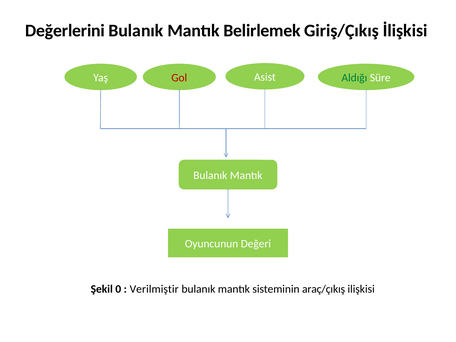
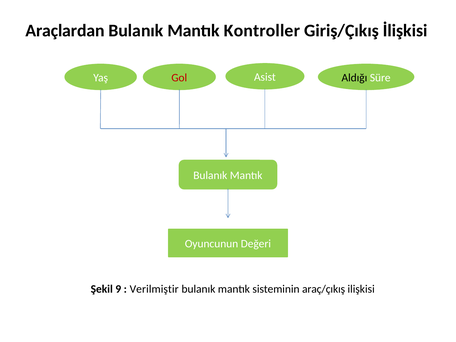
Değerlerini: Değerlerini -> Araçlardan (65, 31)
Belirlemek: Belirlemek -> Kontroller (262, 31)
Aldığı colour: green -> black (354, 78)
0: 0 -> 9 (118, 289)
